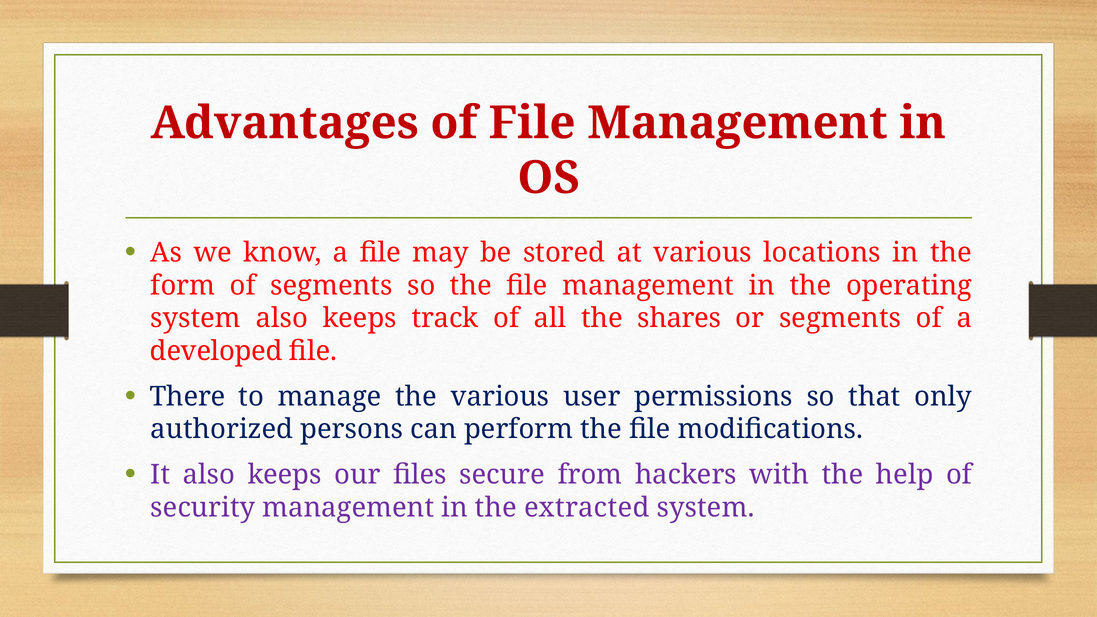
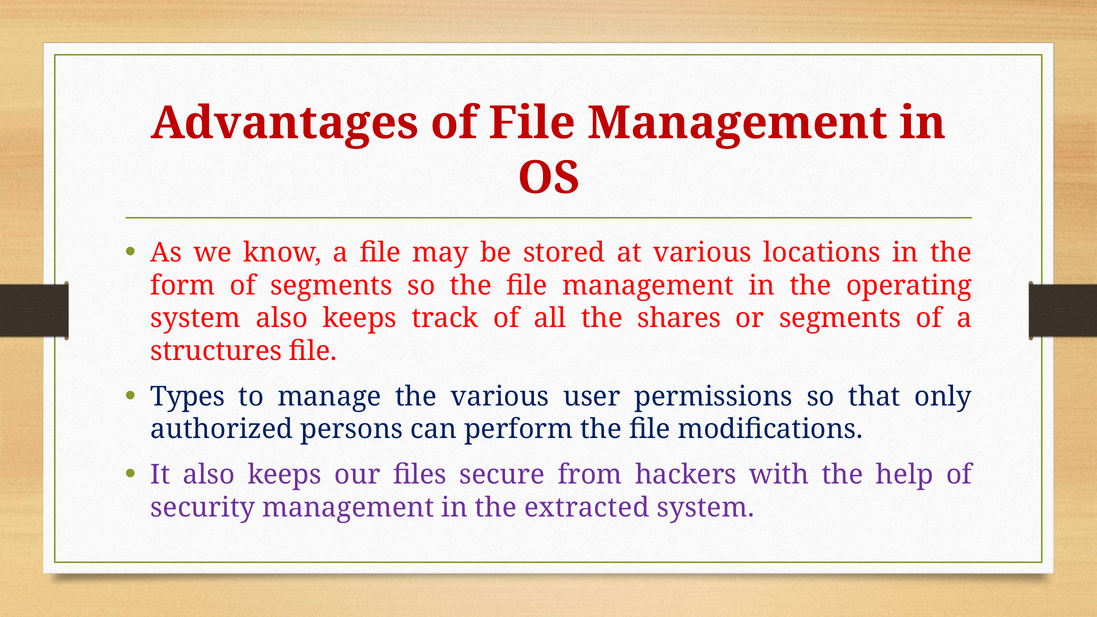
developed: developed -> structures (216, 351)
There: There -> Types (188, 397)
